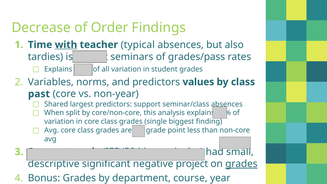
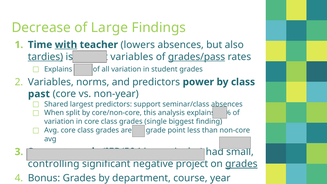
Order: Order -> Large (109, 28)
typical: typical -> lowers (138, 45)
tardies underline: none -> present (45, 57)
seminars: seminars -> variables (132, 57)
grades/pass underline: none -> present (197, 57)
values: values -> power (198, 82)
descriptive: descriptive -> controlling (54, 164)
